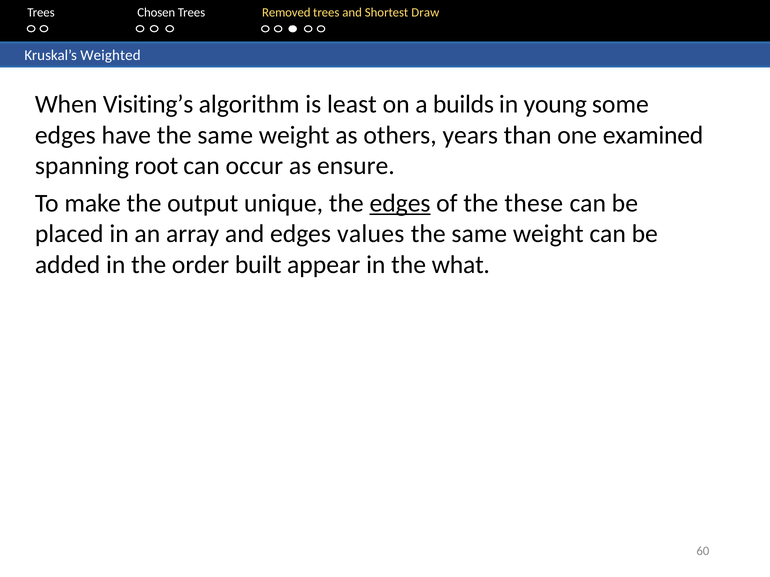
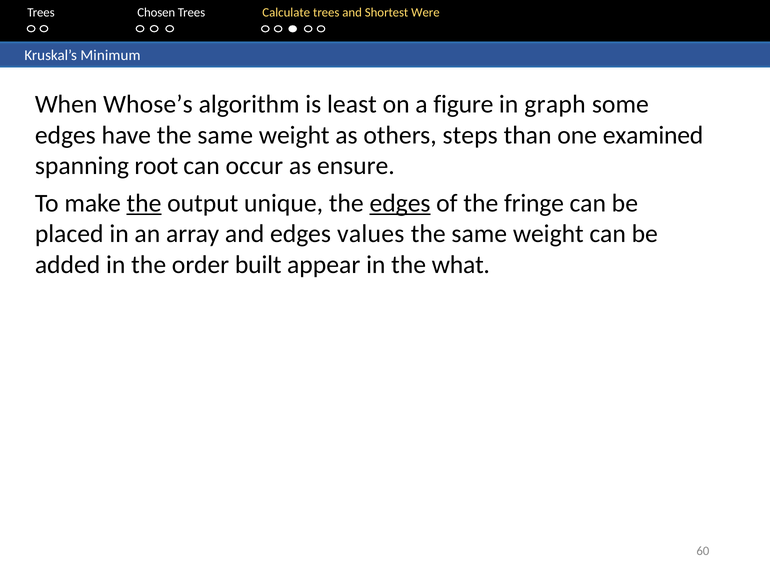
Removed: Removed -> Calculate (286, 12)
Draw: Draw -> Were (425, 12)
Weighted: Weighted -> Minimum (110, 56)
Visiting’s: Visiting’s -> Whose’s (148, 105)
builds: builds -> figure (463, 105)
young: young -> graph (555, 105)
years: years -> steps (470, 135)
the underline: none -> present (144, 203)
these: these -> fringe (534, 203)
